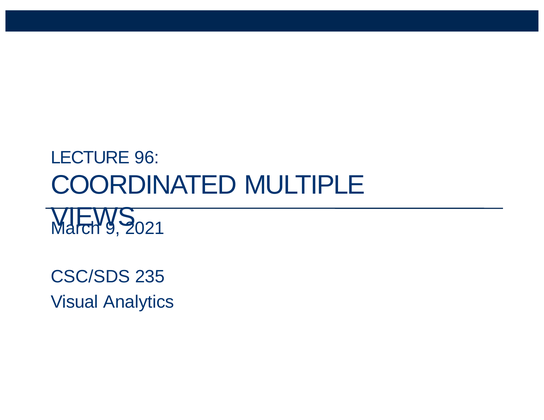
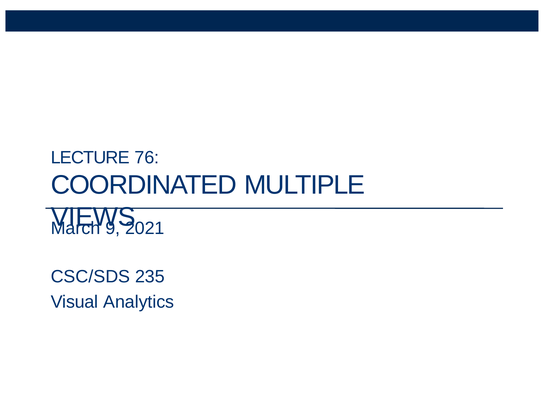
96: 96 -> 76 (147, 158)
